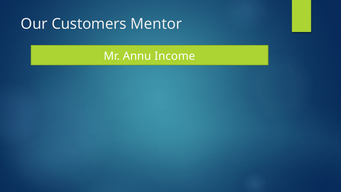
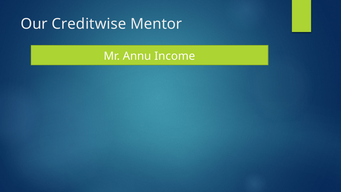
Customers: Customers -> Creditwise (89, 24)
